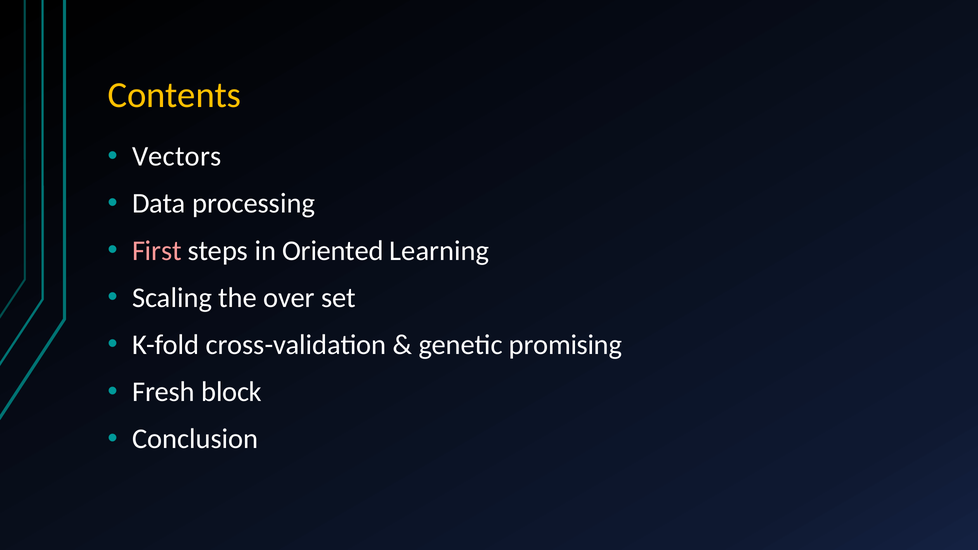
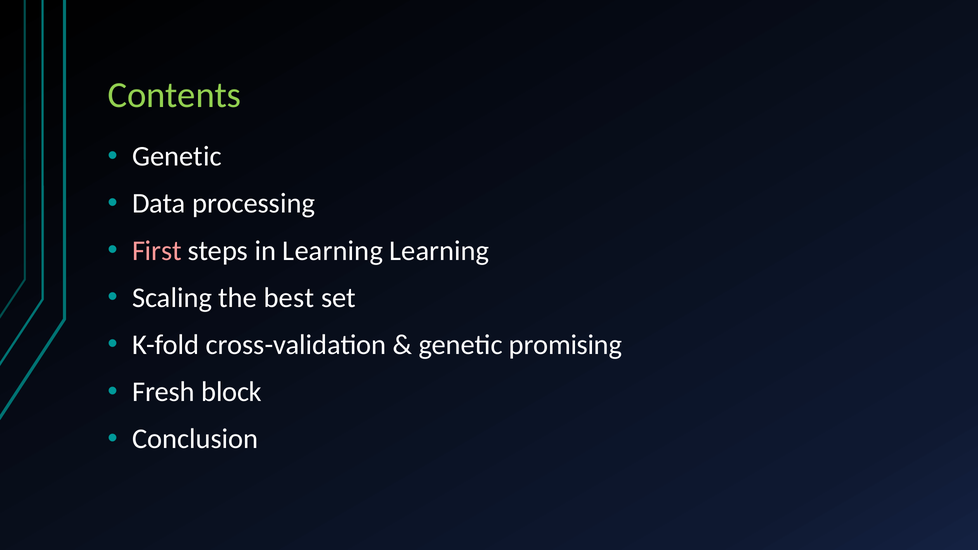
Contents colour: yellow -> light green (174, 95)
Vectors: Vectors -> Genetic (177, 157)
in Oriented: Oriented -> Learning (333, 251)
over: over -> best (289, 298)
